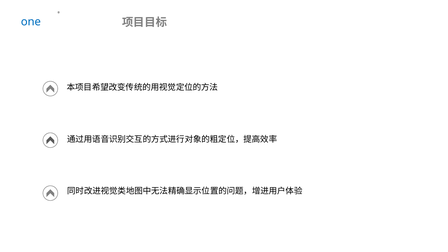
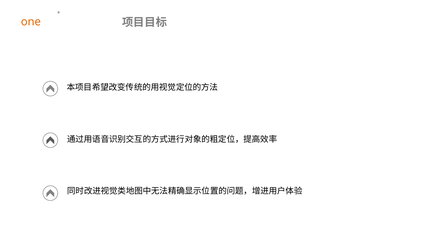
one colour: blue -> orange (31, 22)
